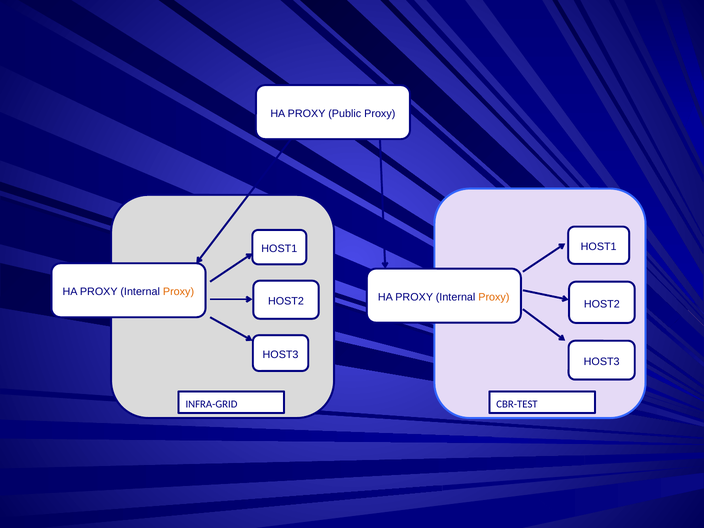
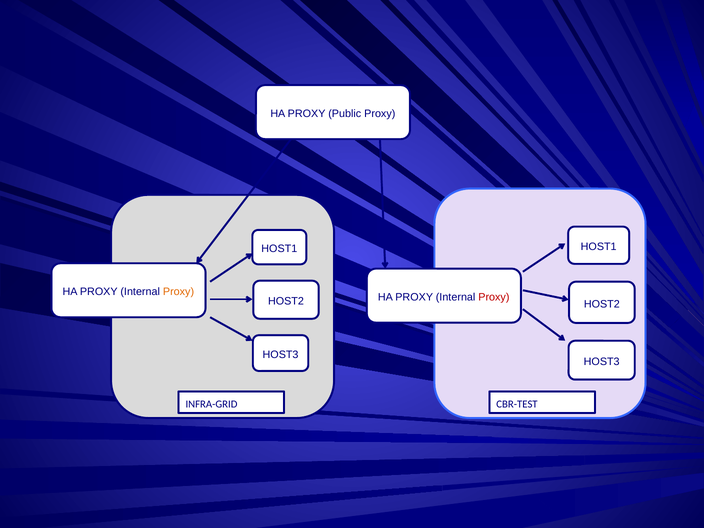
Proxy colour: orange -> red (494, 297)
